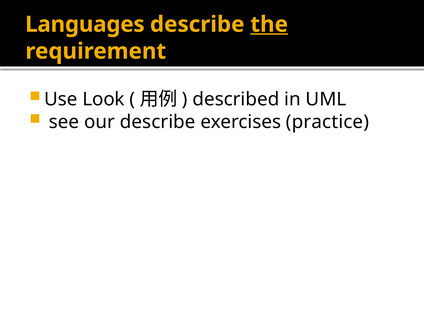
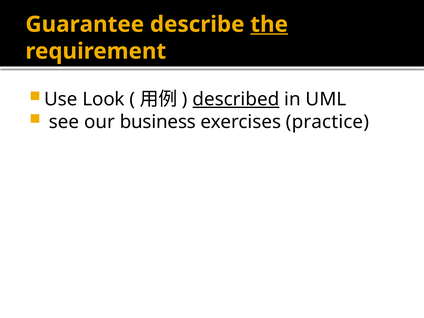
Languages: Languages -> Guarantee (85, 24)
described underline: none -> present (236, 99)
our describe: describe -> business (158, 122)
